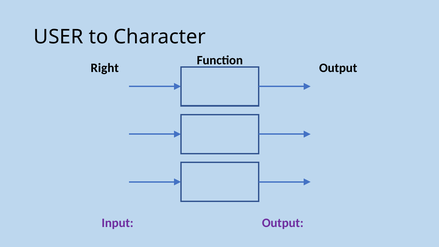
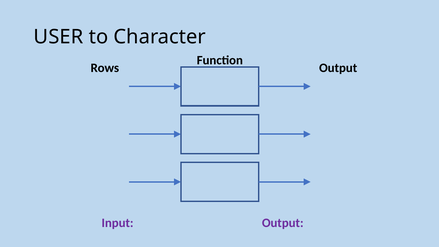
Right: Right -> Rows (105, 68)
